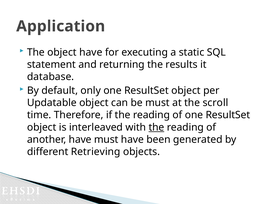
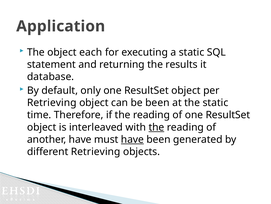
object have: have -> each (91, 52)
Updatable: Updatable -> Retrieving (52, 102)
be must: must -> been (157, 102)
the scroll: scroll -> static (215, 102)
have underline: none -> present (132, 139)
